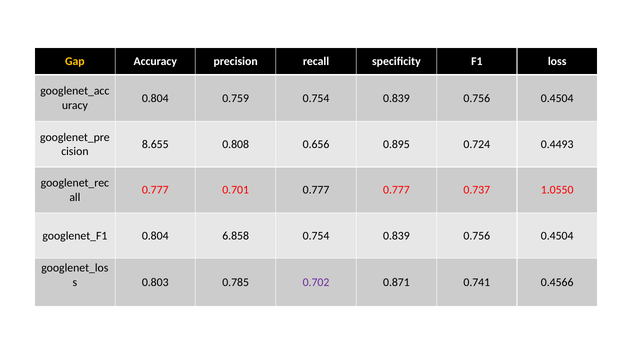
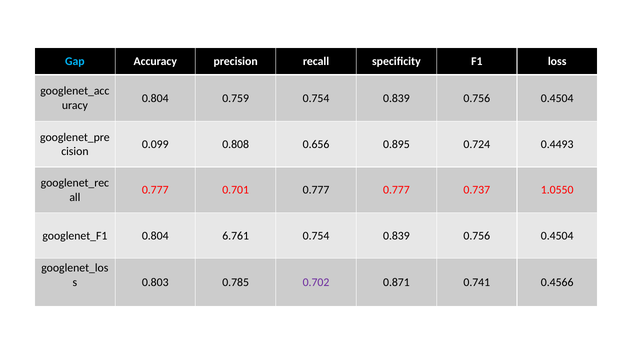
Gap colour: yellow -> light blue (75, 61)
8.655: 8.655 -> 0.099 (155, 144)
6.858: 6.858 -> 6.761 (236, 235)
